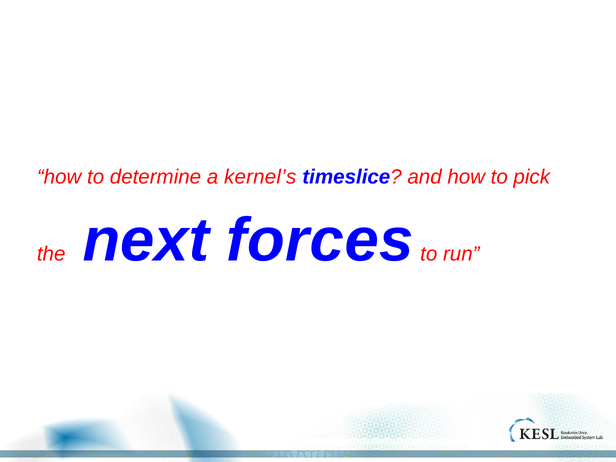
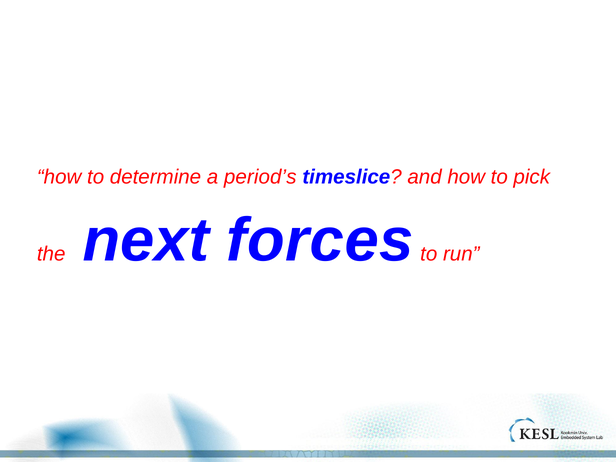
kernel’s: kernel’s -> period’s (260, 177)
